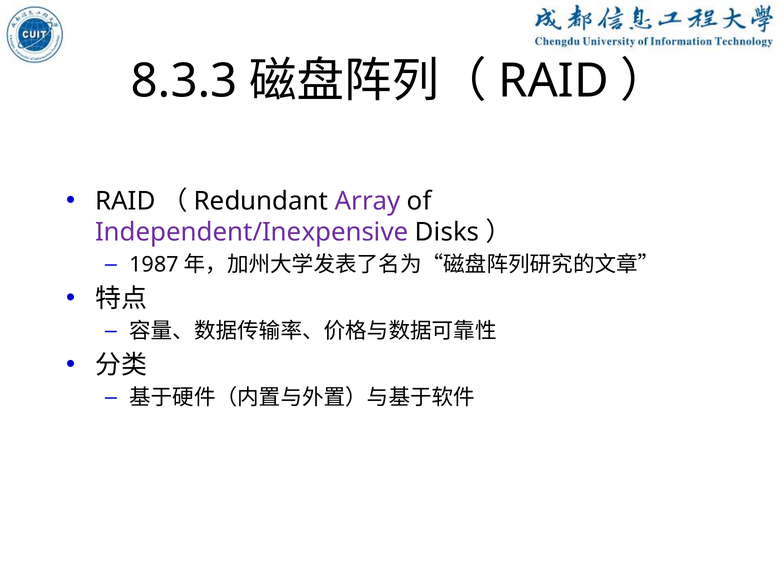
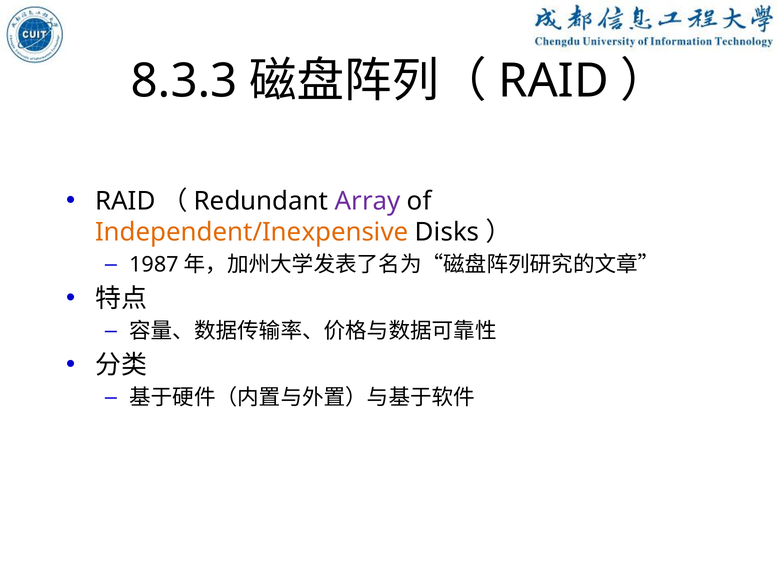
Independent/Inexpensive colour: purple -> orange (252, 232)
